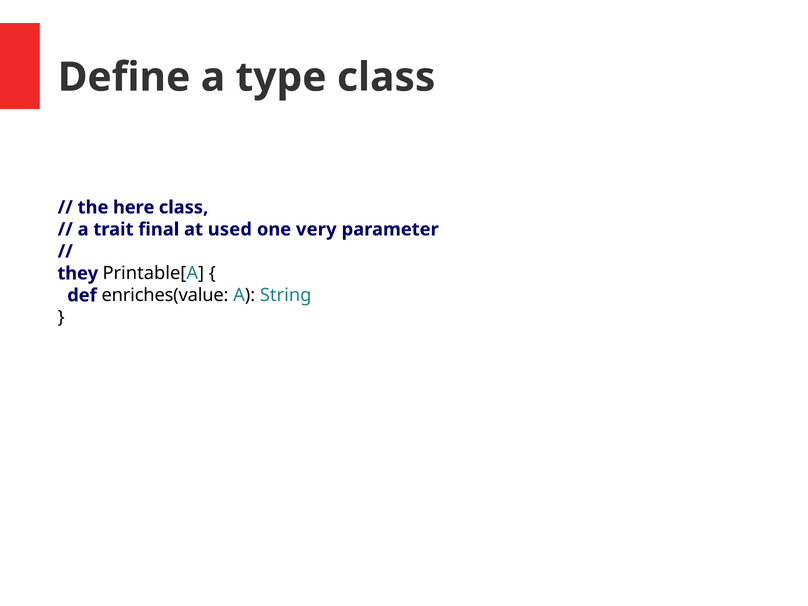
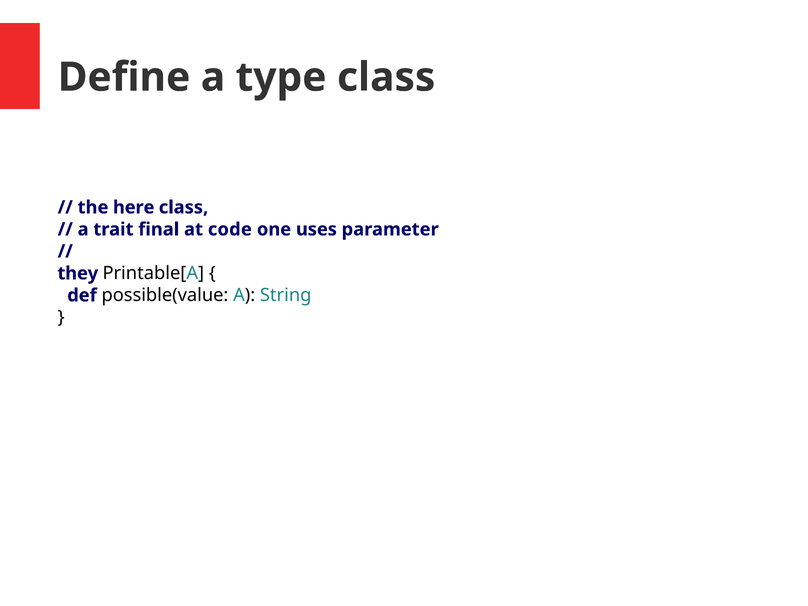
used: used -> code (230, 229)
very: very -> uses (316, 229)
enriches(value: enriches(value -> possible(value (165, 295)
